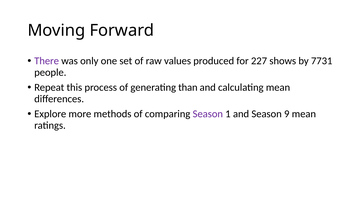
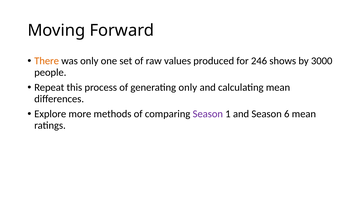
There colour: purple -> orange (47, 61)
227: 227 -> 246 (259, 61)
7731: 7731 -> 3000 (322, 61)
generating than: than -> only (188, 88)
9: 9 -> 6 (287, 114)
